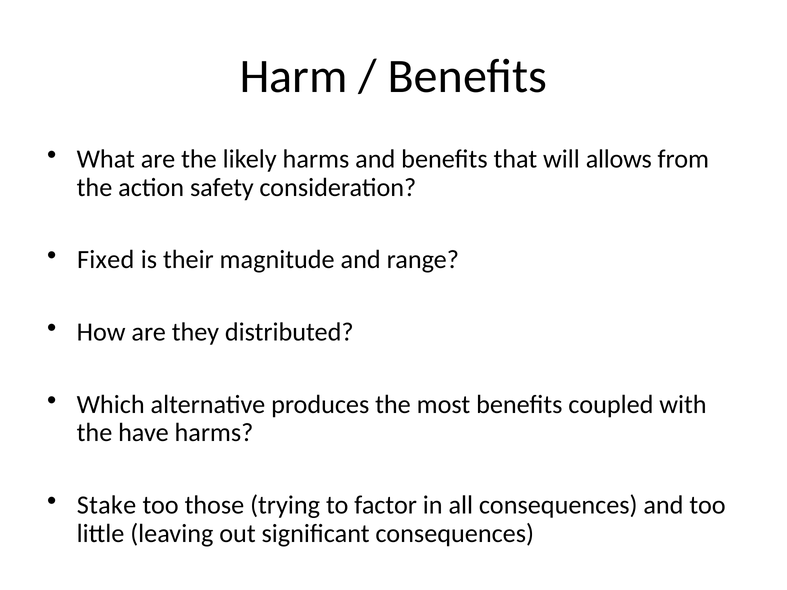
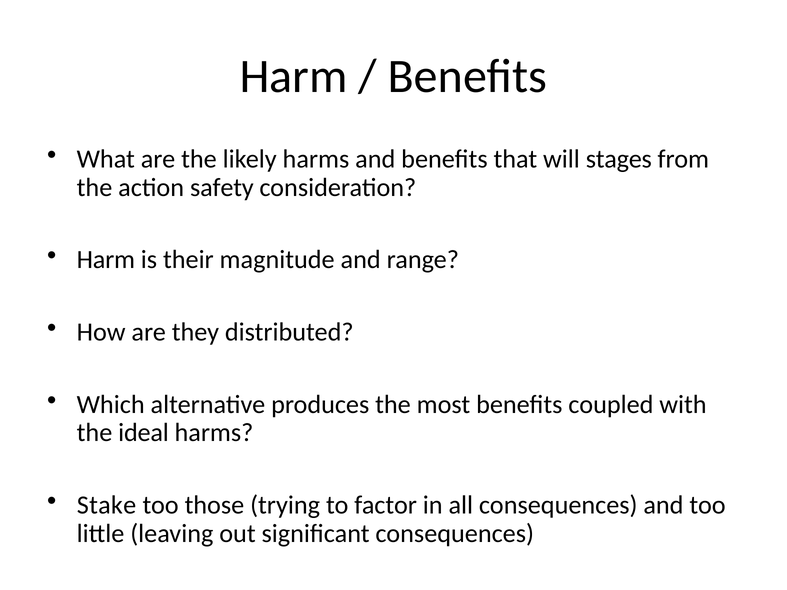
allows: allows -> stages (619, 159)
Fixed: Fixed -> Harm (106, 260)
have: have -> ideal (143, 433)
